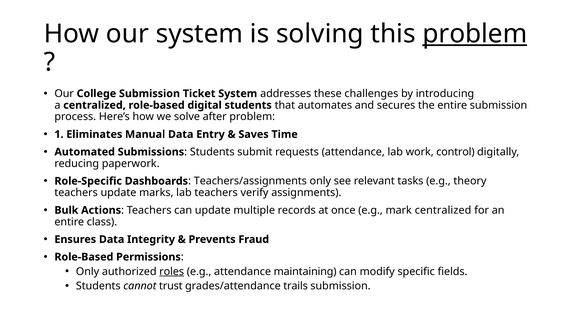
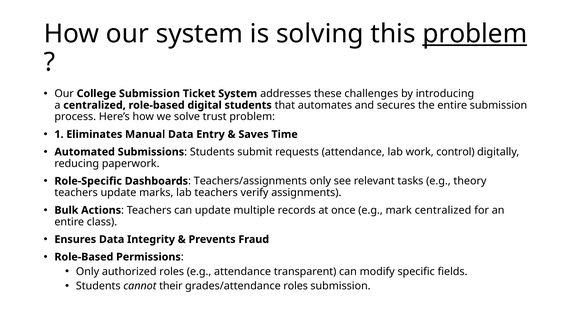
after: after -> trust (215, 117)
roles underline: present -> none (172, 272)
maintaining: maintaining -> transparent (305, 272)
trust: trust -> their (171, 286)
grades/attendance trails: trails -> roles (296, 286)
